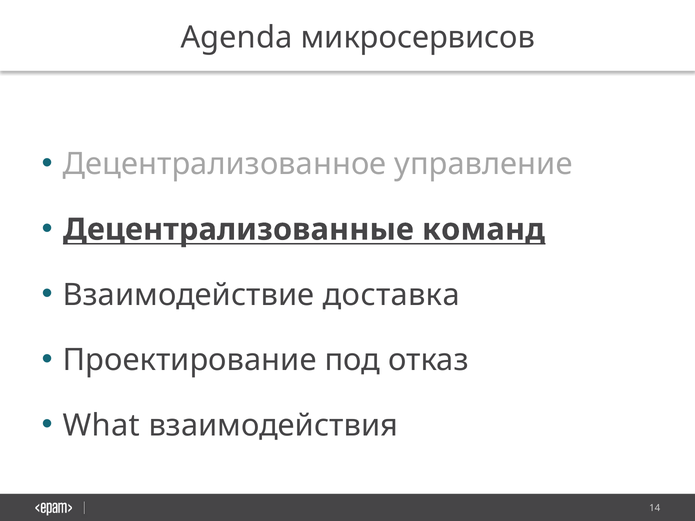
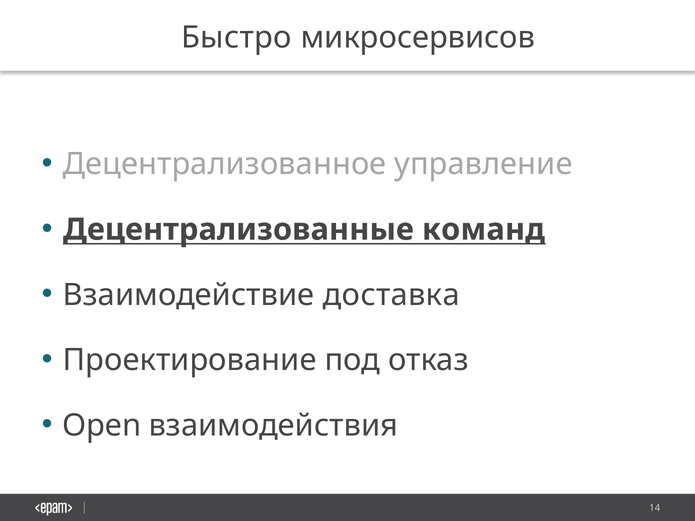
Agenda: Agenda -> Быстро (236, 38)
What: What -> Open (102, 426)
